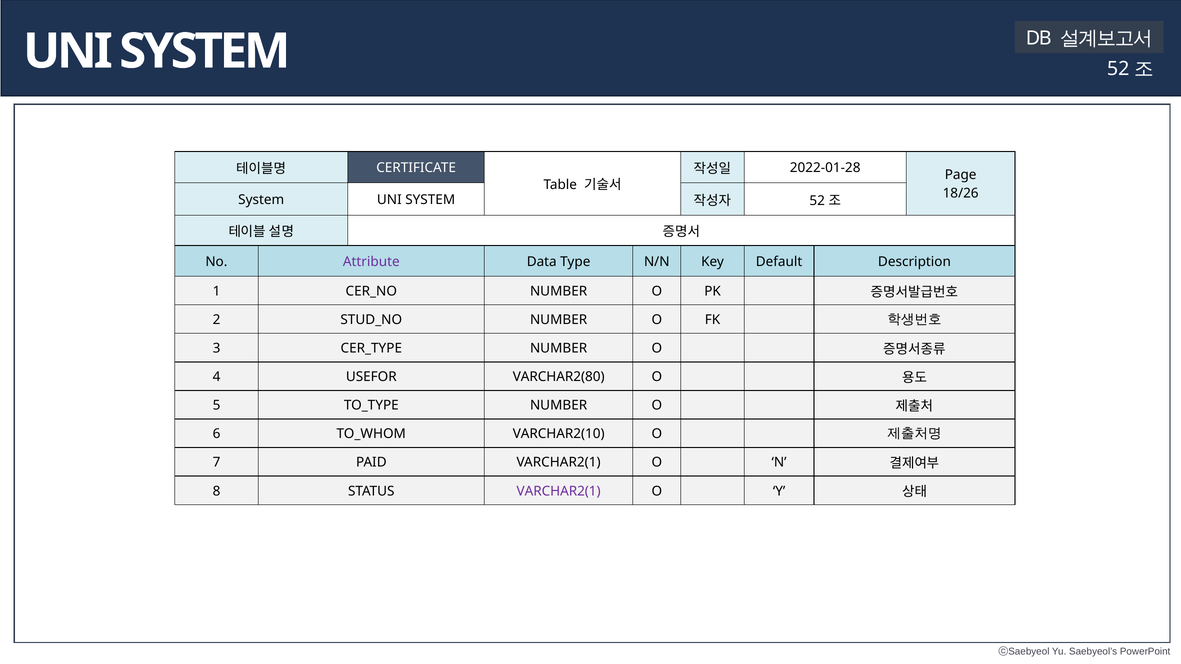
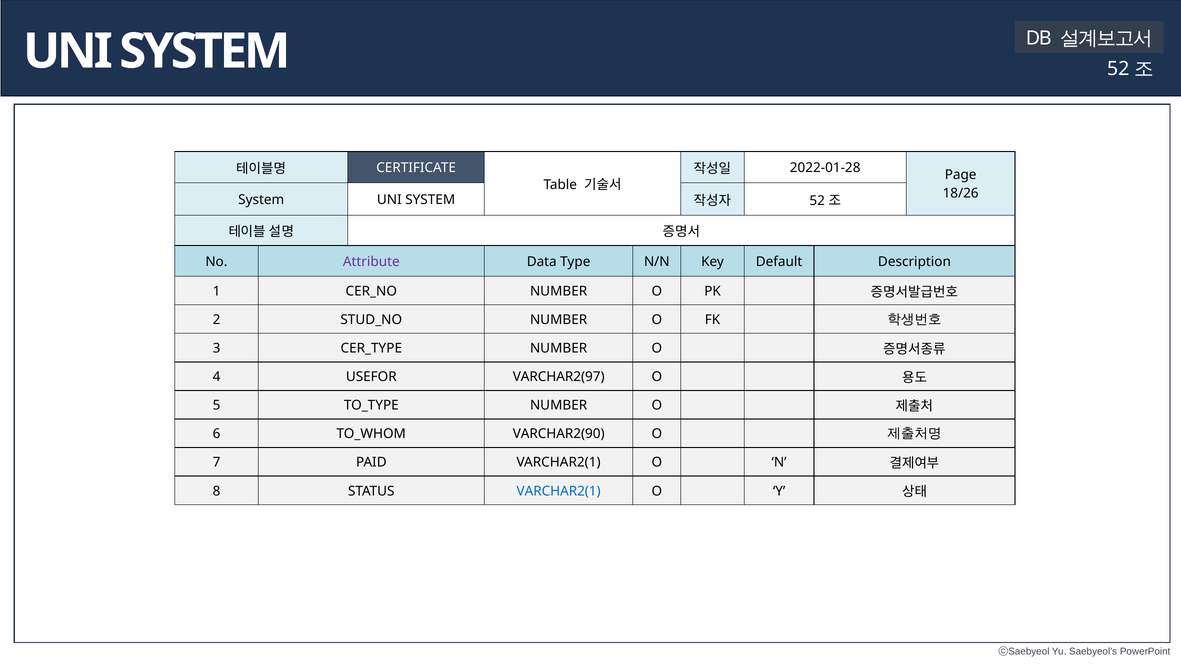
VARCHAR2(80: VARCHAR2(80 -> VARCHAR2(97 (559, 377)
VARCHAR2(10: VARCHAR2(10 -> VARCHAR2(90 (559, 434)
VARCHAR2(1 colour: purple -> blue (559, 491)
